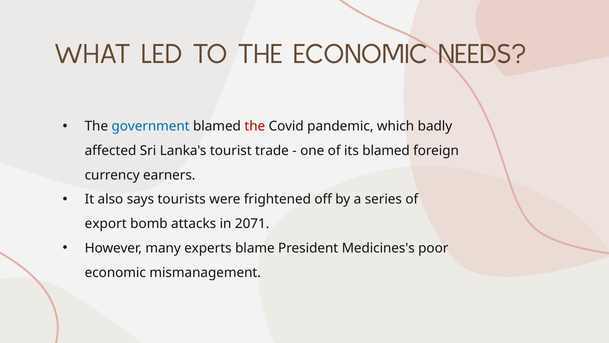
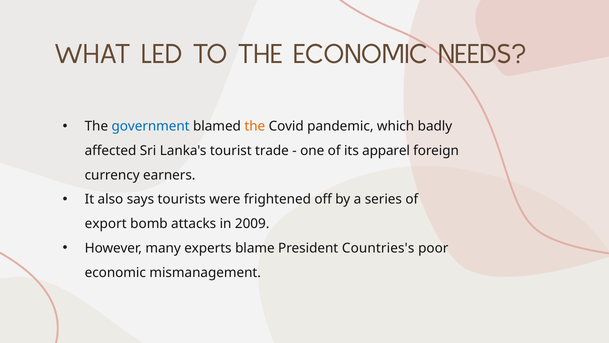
the colour: red -> orange (255, 126)
its blamed: blamed -> apparel (386, 151)
2071: 2071 -> 2009 (252, 224)
Medicines's: Medicines's -> Countries's (378, 248)
